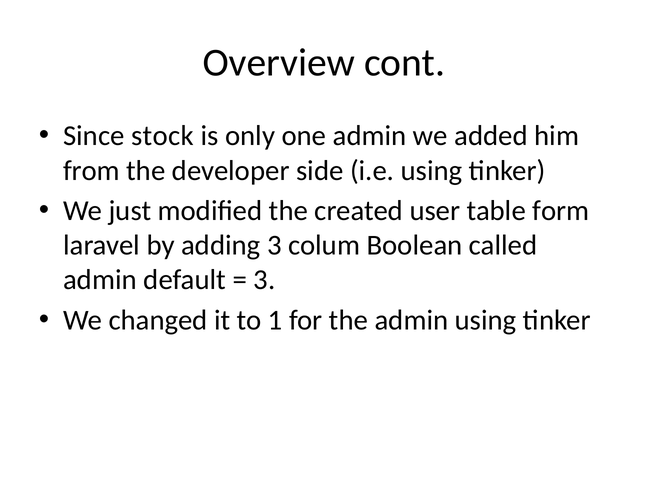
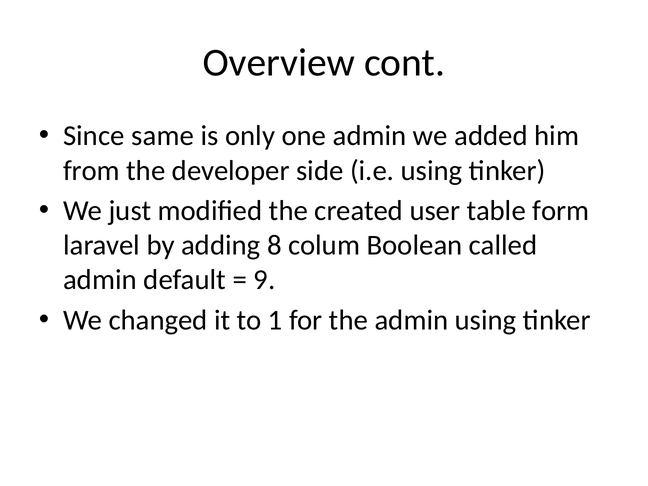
stock: stock -> same (163, 136)
adding 3: 3 -> 8 (274, 245)
3: 3 -> 9 (264, 280)
